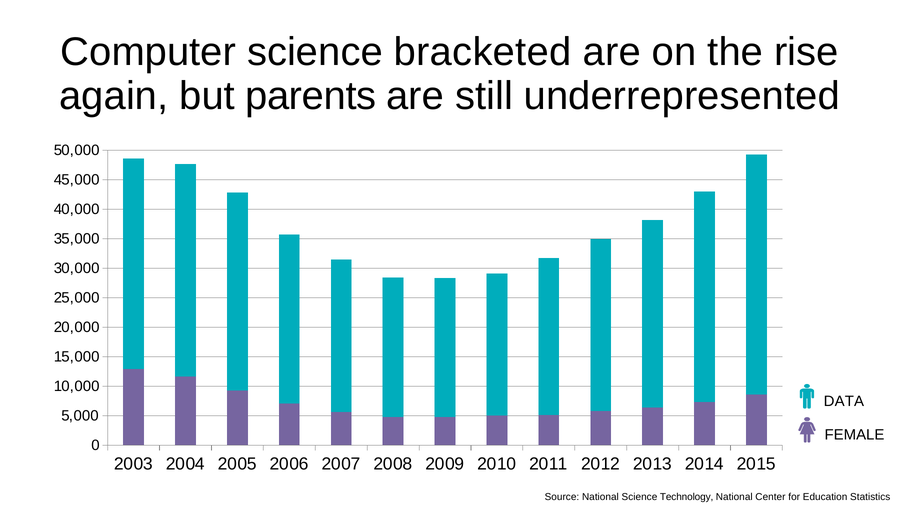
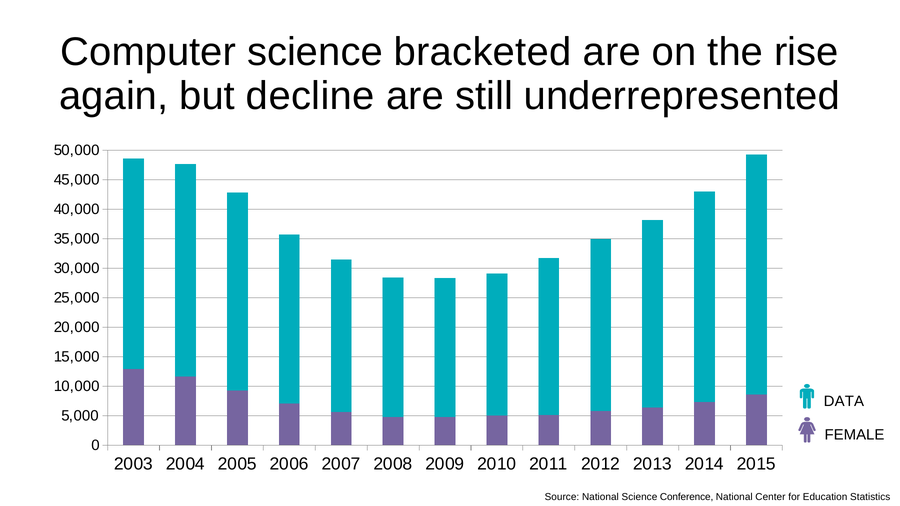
parents: parents -> decline (310, 96)
Technology: Technology -> Conference (687, 497)
